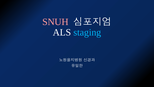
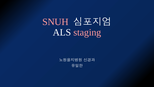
staging colour: light blue -> pink (87, 32)
